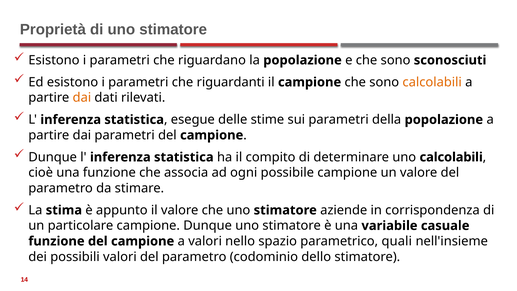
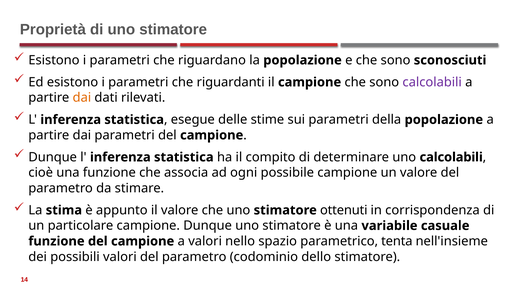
calcolabili colour: orange -> purple (432, 82)
aziende: aziende -> ottenuti (344, 210)
quali: quali -> tenta (397, 241)
